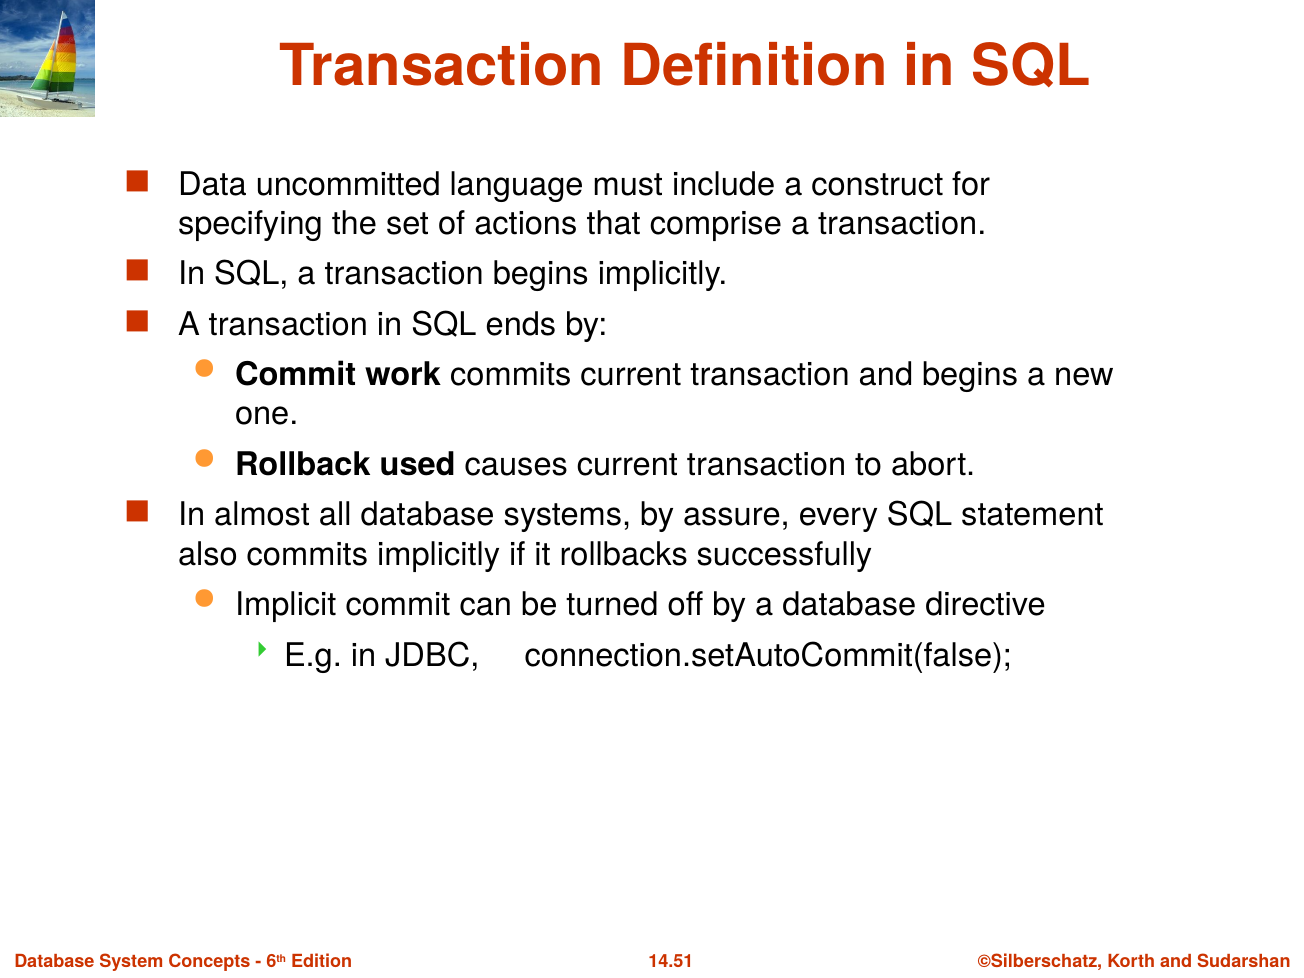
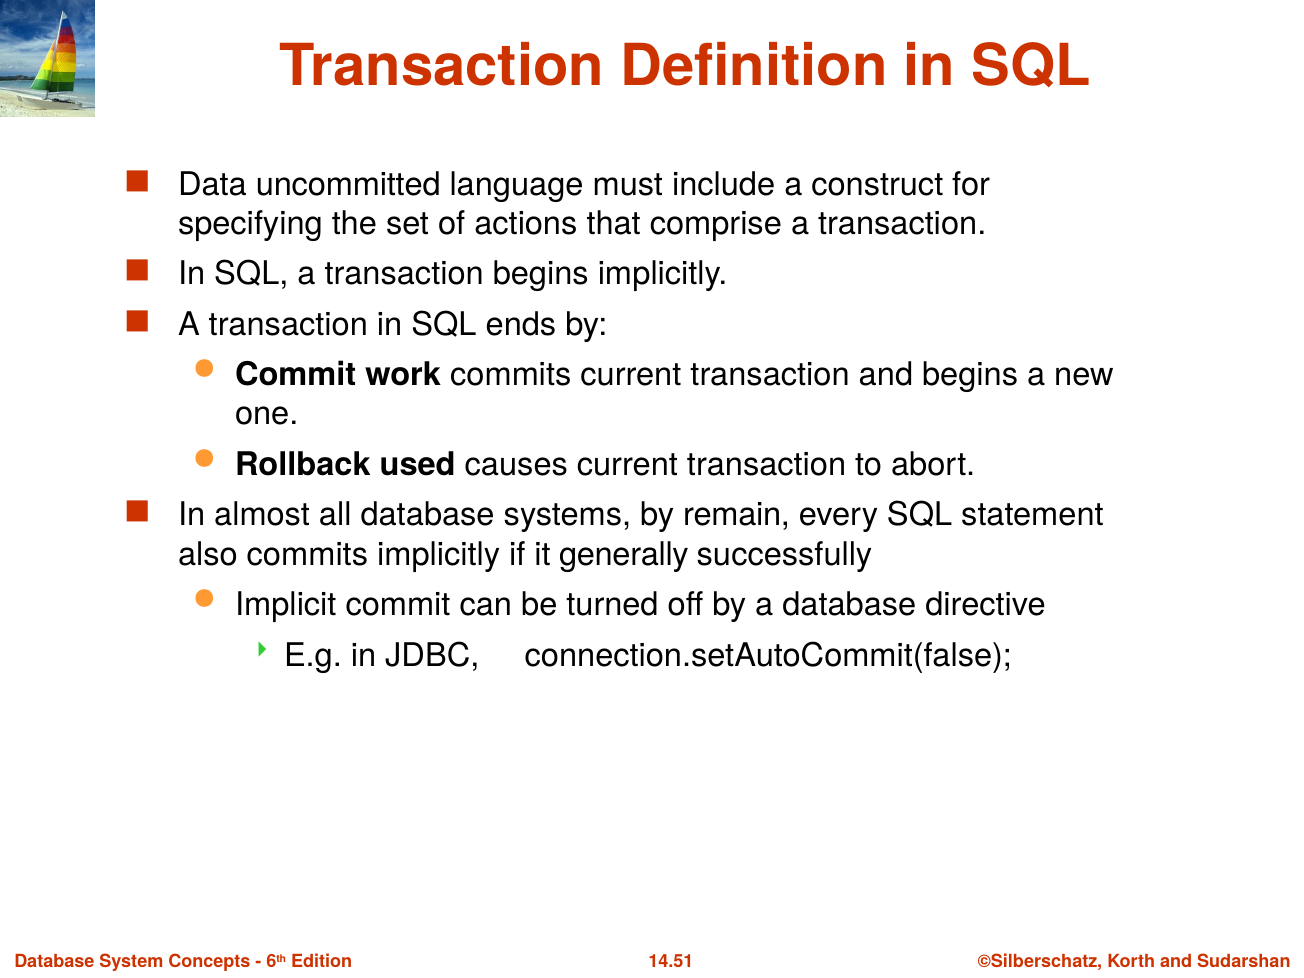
assure: assure -> remain (737, 515)
rollbacks: rollbacks -> generally (624, 554)
